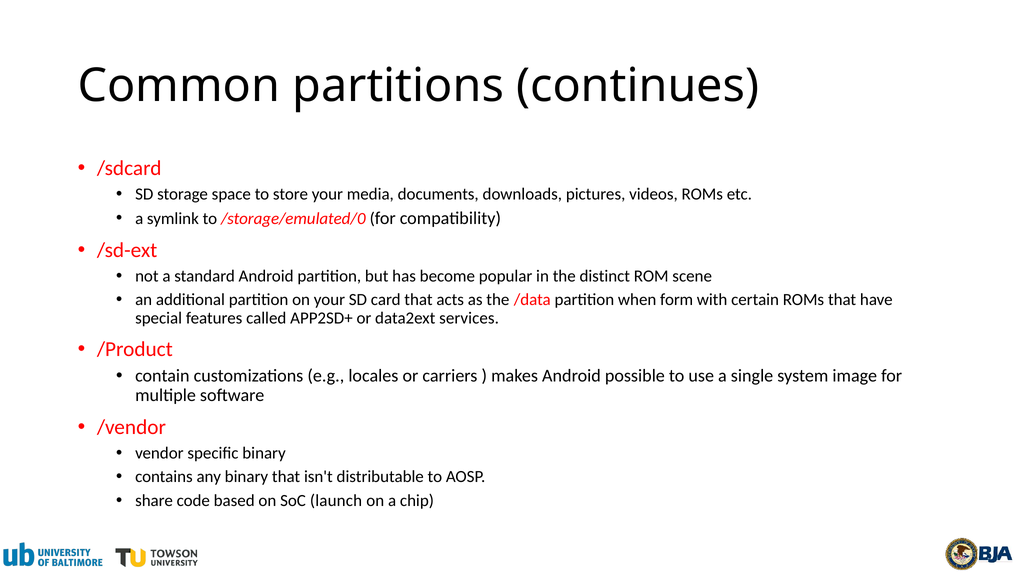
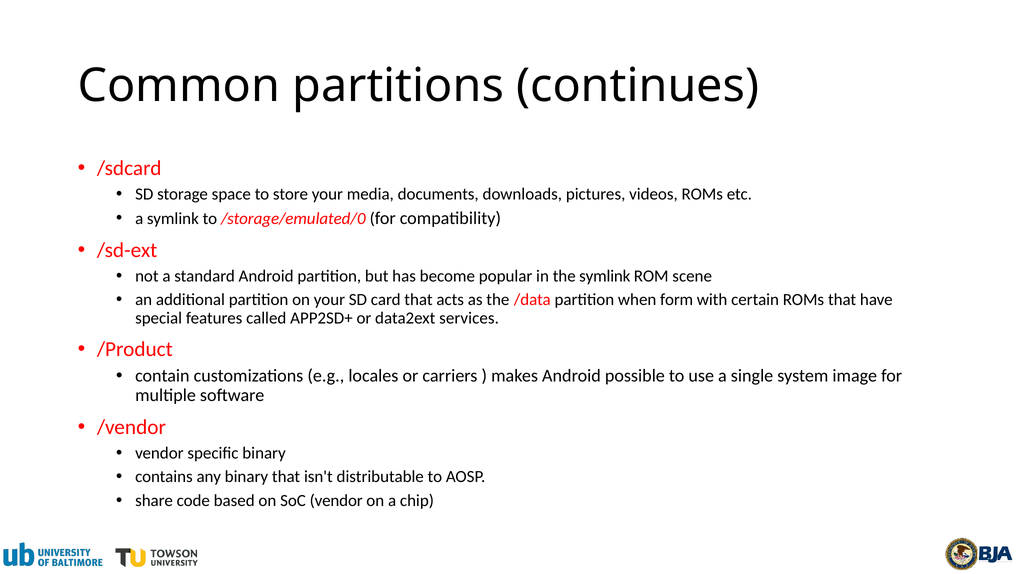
the distinct: distinct -> symlink (605, 276)
SoC launch: launch -> vendor (336, 500)
